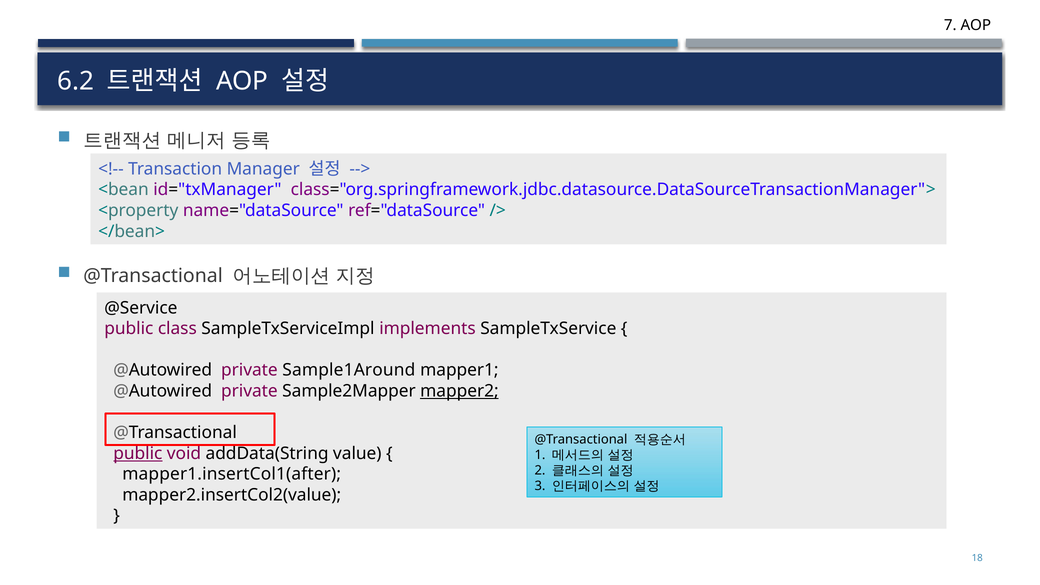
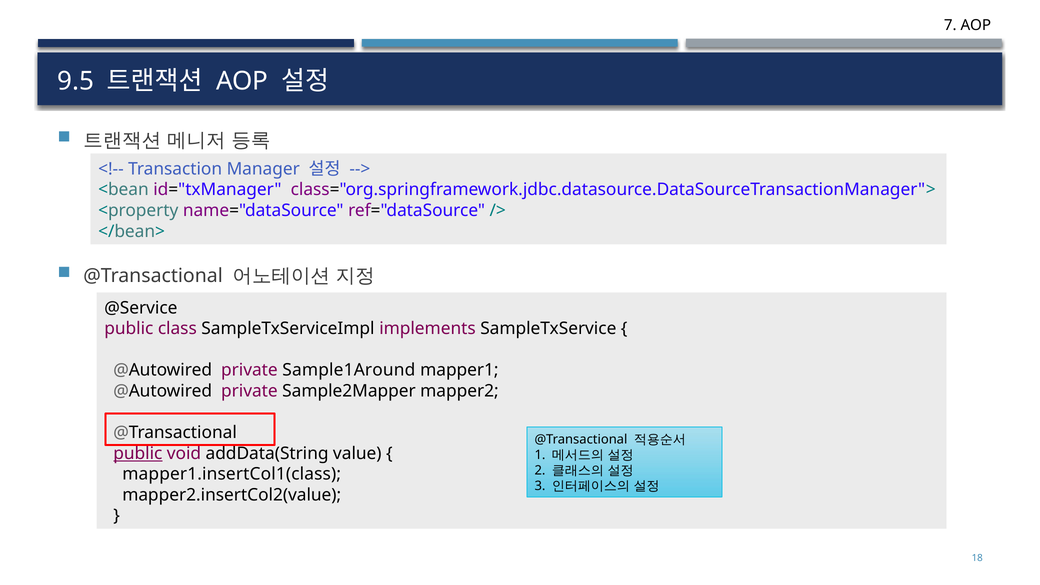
6.2: 6.2 -> 9.5 (76, 81)
mapper2 underline: present -> none (459, 391)
mapper1.insertCol1(after: mapper1.insertCol1(after -> mapper1.insertCol1(class (232, 474)
